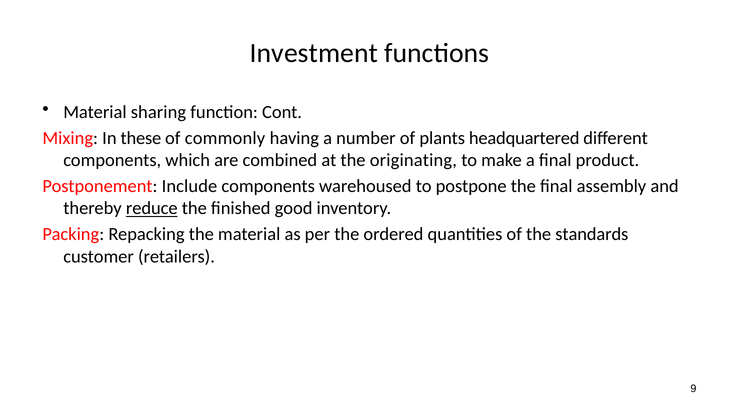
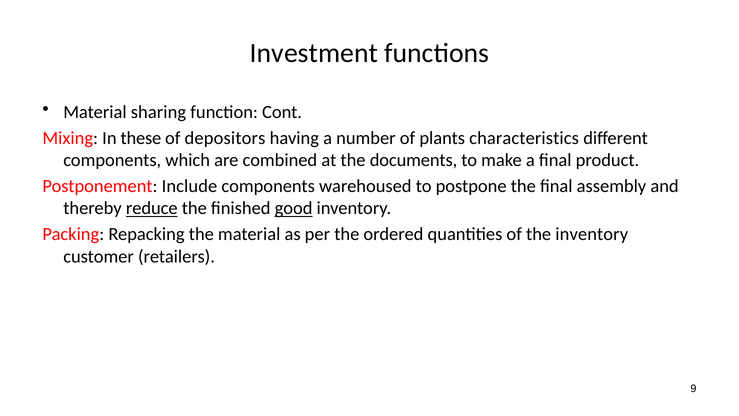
commonly: commonly -> depositors (225, 138)
headquartered: headquartered -> characteristics (524, 138)
originating: originating -> documents (413, 160)
good underline: none -> present (294, 208)
the standards: standards -> inventory (592, 234)
